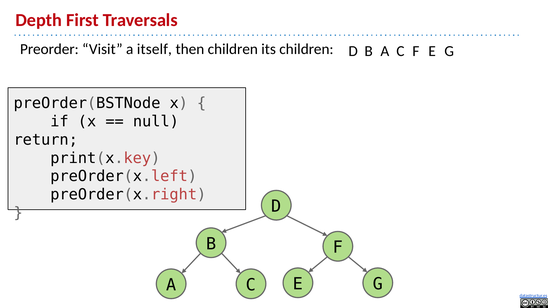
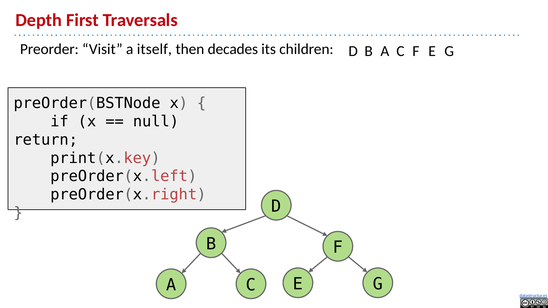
then children: children -> decades (233, 49)
